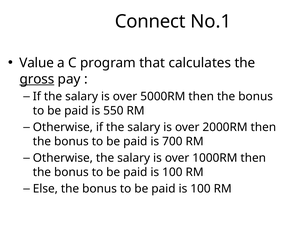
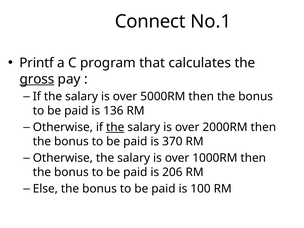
Value: Value -> Printf (37, 63)
550: 550 -> 136 (113, 111)
the underline: none -> present (115, 127)
700: 700 -> 370 (172, 141)
100: 100 -> 206 (172, 172)
